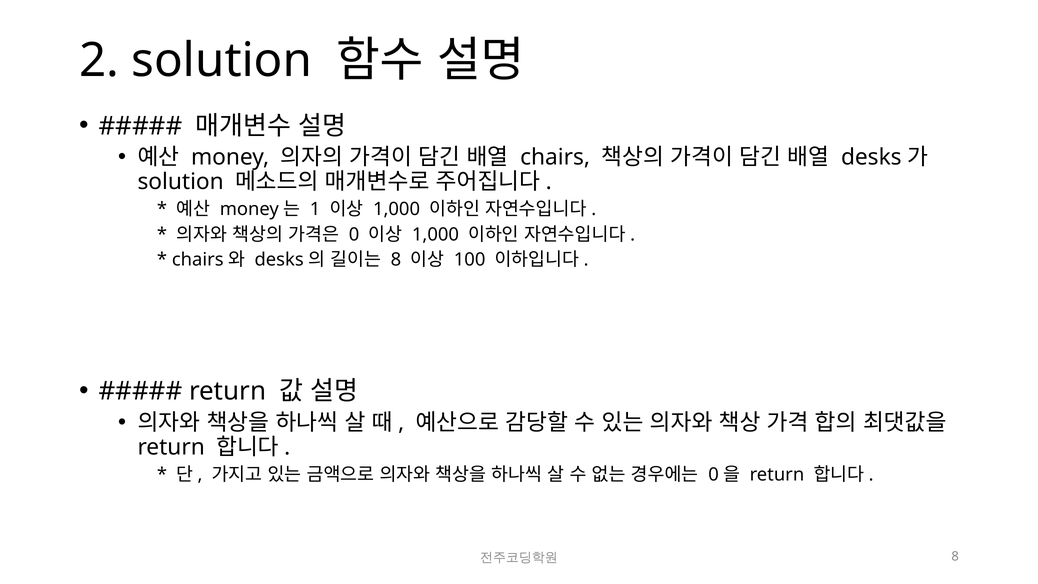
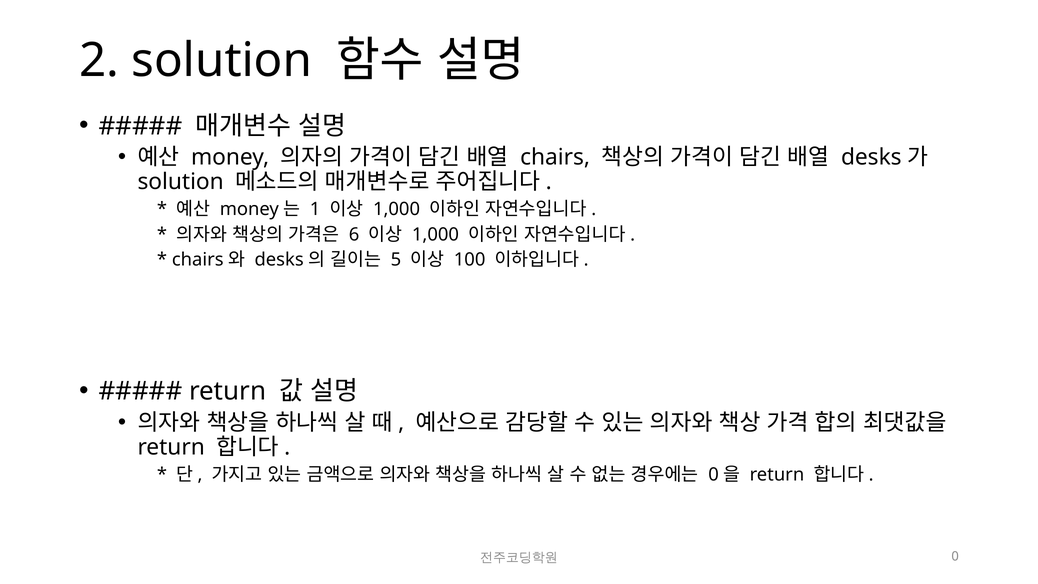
0: 0 -> 6 (354, 235)
8: 8 -> 5 (396, 260)
8: 8 -> 0 (955, 557)
